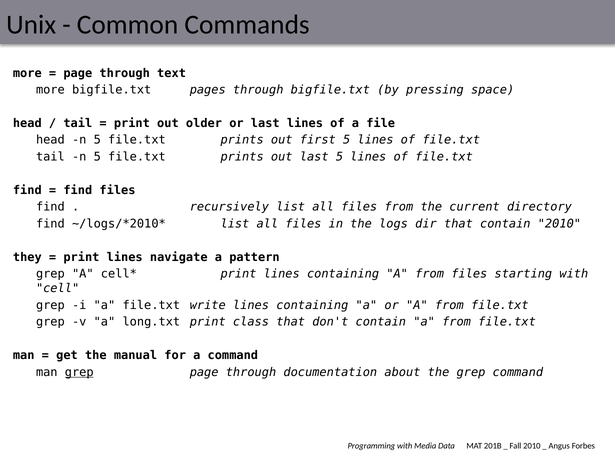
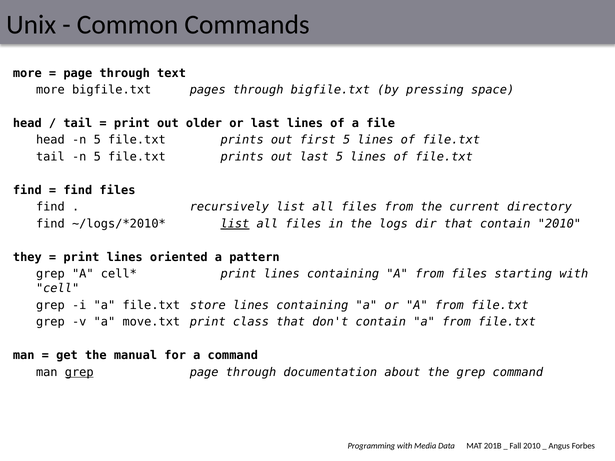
list underline: none -> present (235, 224)
navigate: navigate -> oriented (179, 257)
write: write -> store (208, 305)
long.txt: long.txt -> move.txt (151, 322)
